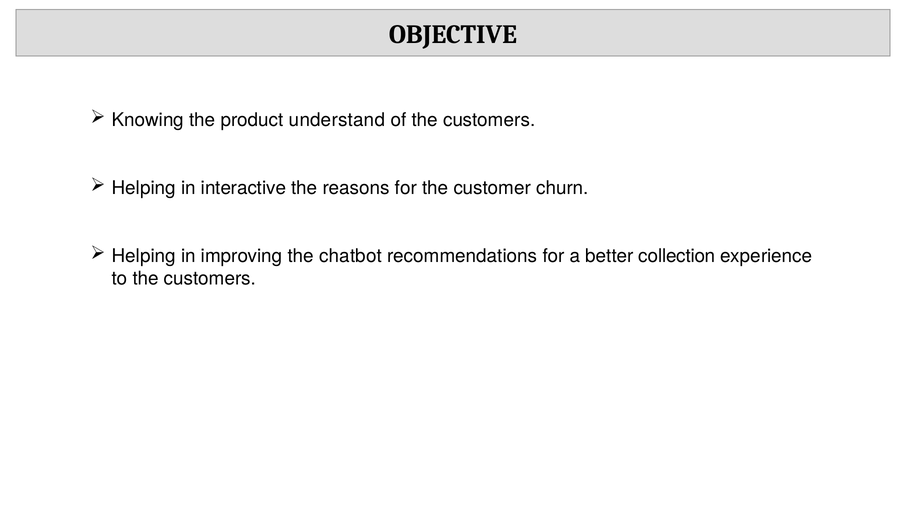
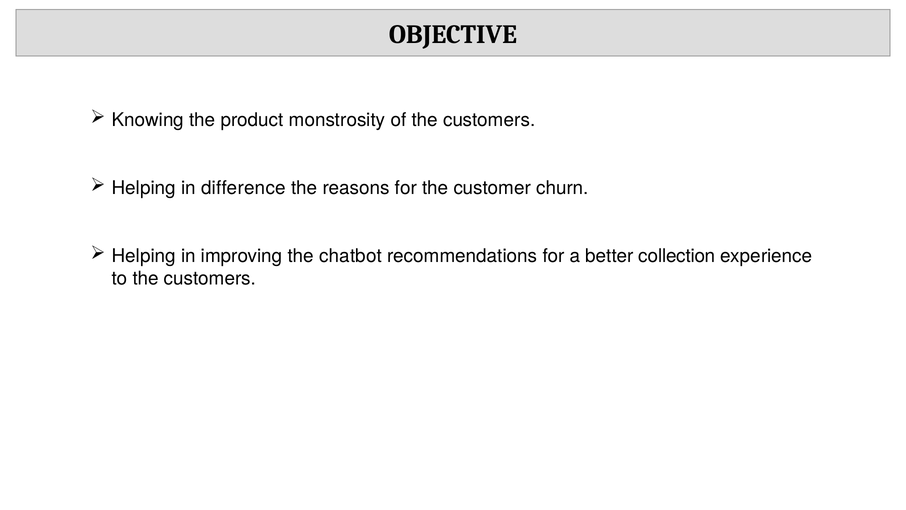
understand: understand -> monstrosity (337, 120)
interactive: interactive -> difference (243, 188)
